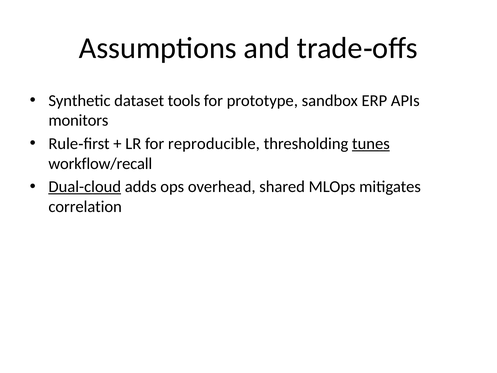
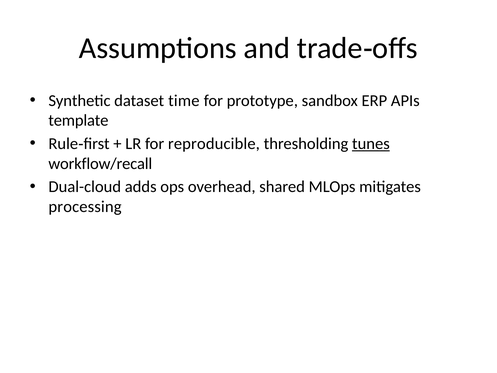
tools: tools -> time (184, 101)
monitors: monitors -> template (78, 120)
Dual-cloud underline: present -> none (85, 187)
correlation: correlation -> processing (85, 207)
